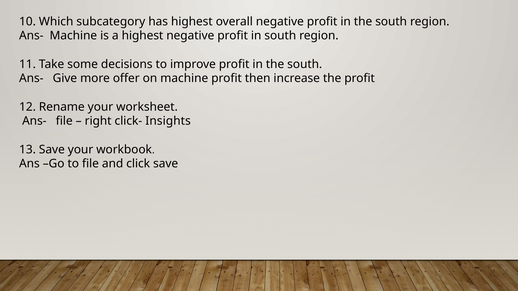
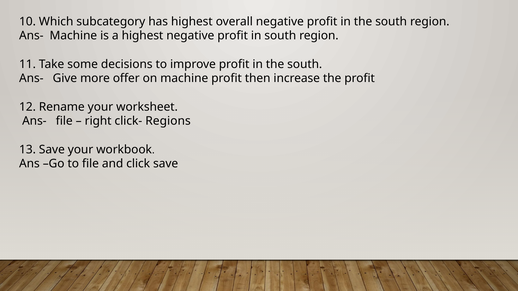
Insights: Insights -> Regions (168, 121)
